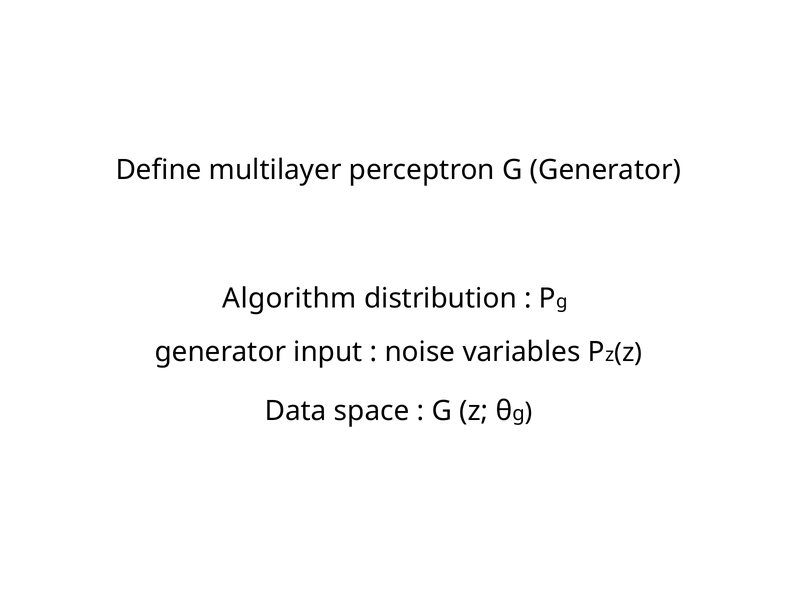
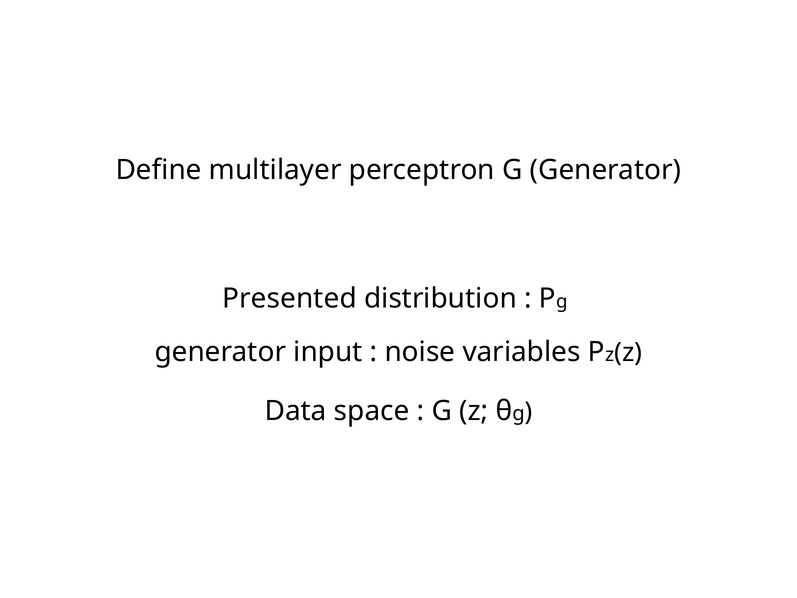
Algorithm: Algorithm -> Presented (289, 298)
